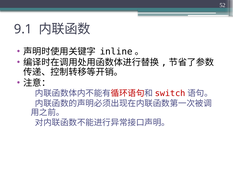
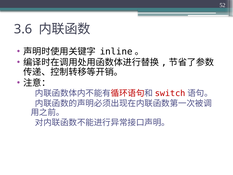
9.1: 9.1 -> 3.6 (23, 29)
